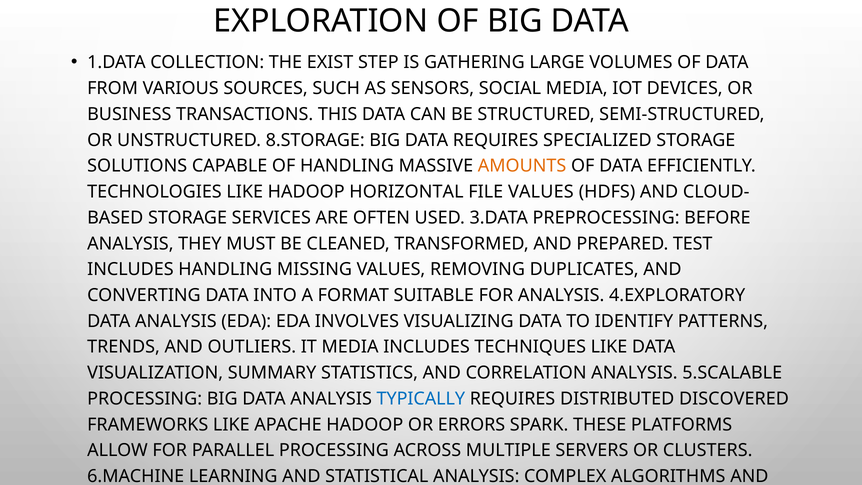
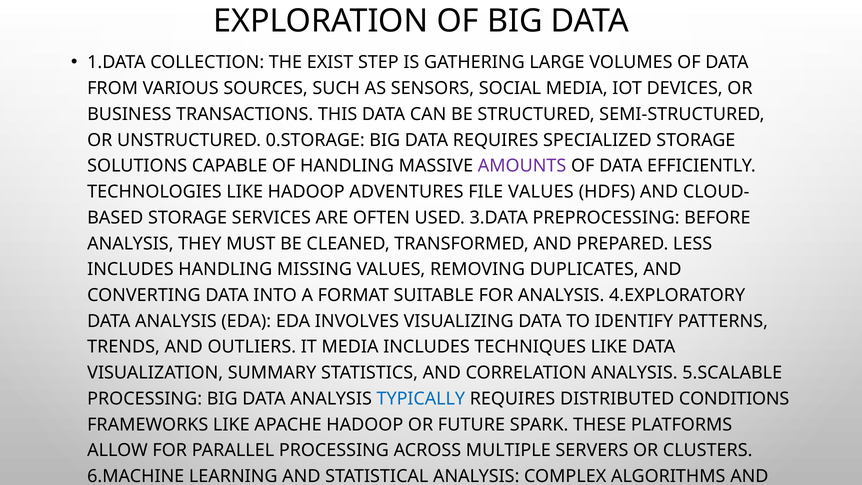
8.STORAGE: 8.STORAGE -> 0.STORAGE (315, 140)
AMOUNTS colour: orange -> purple (522, 166)
HORIZONTAL: HORIZONTAL -> ADVENTURES (406, 192)
TEST: TEST -> LESS (693, 244)
DISCOVERED: DISCOVERED -> CONDITIONS (734, 399)
ERRORS: ERRORS -> FUTURE (471, 425)
